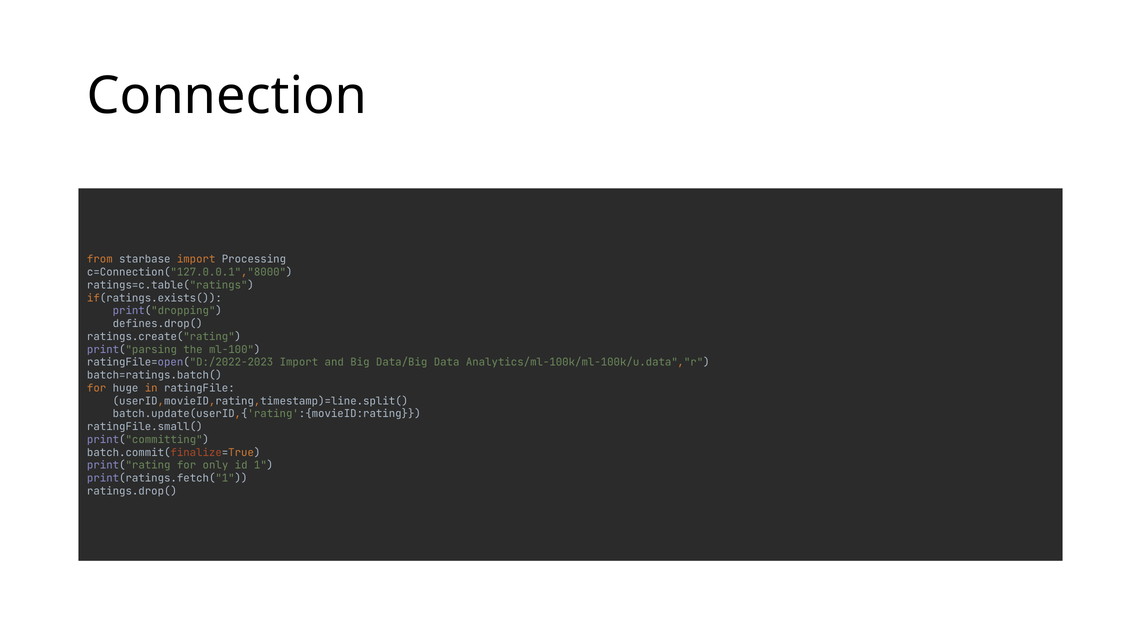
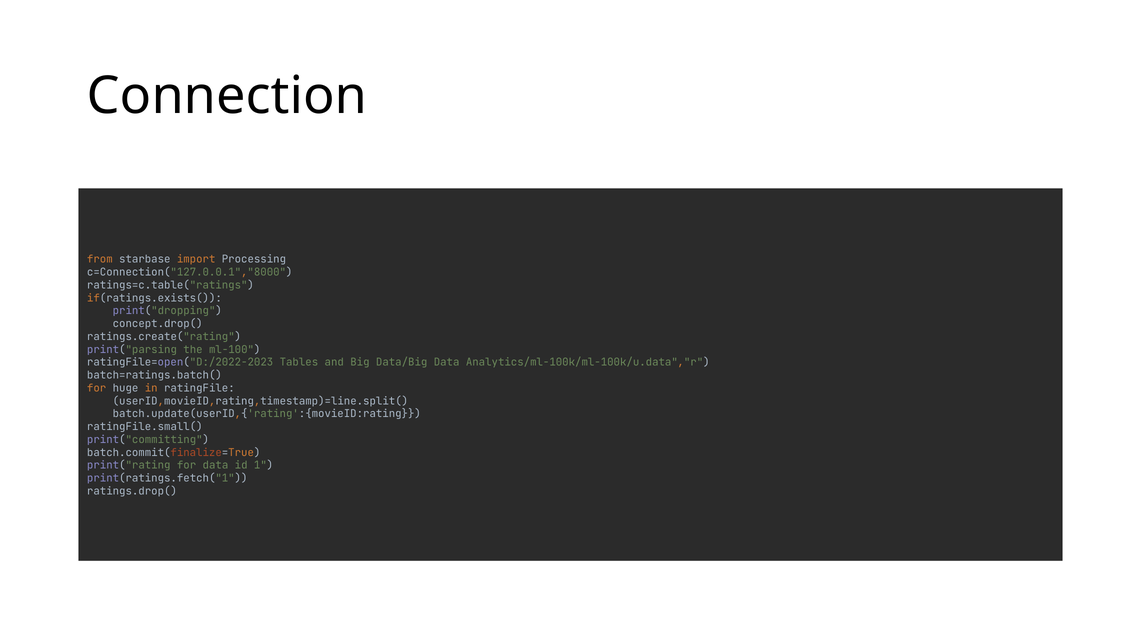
defines.drop(: defines.drop( -> concept.drop( (158, 324)
ratingFile=open("D:/2022-2023 Import: Import -> Tables (299, 362)
for only: only -> data (215, 465)
